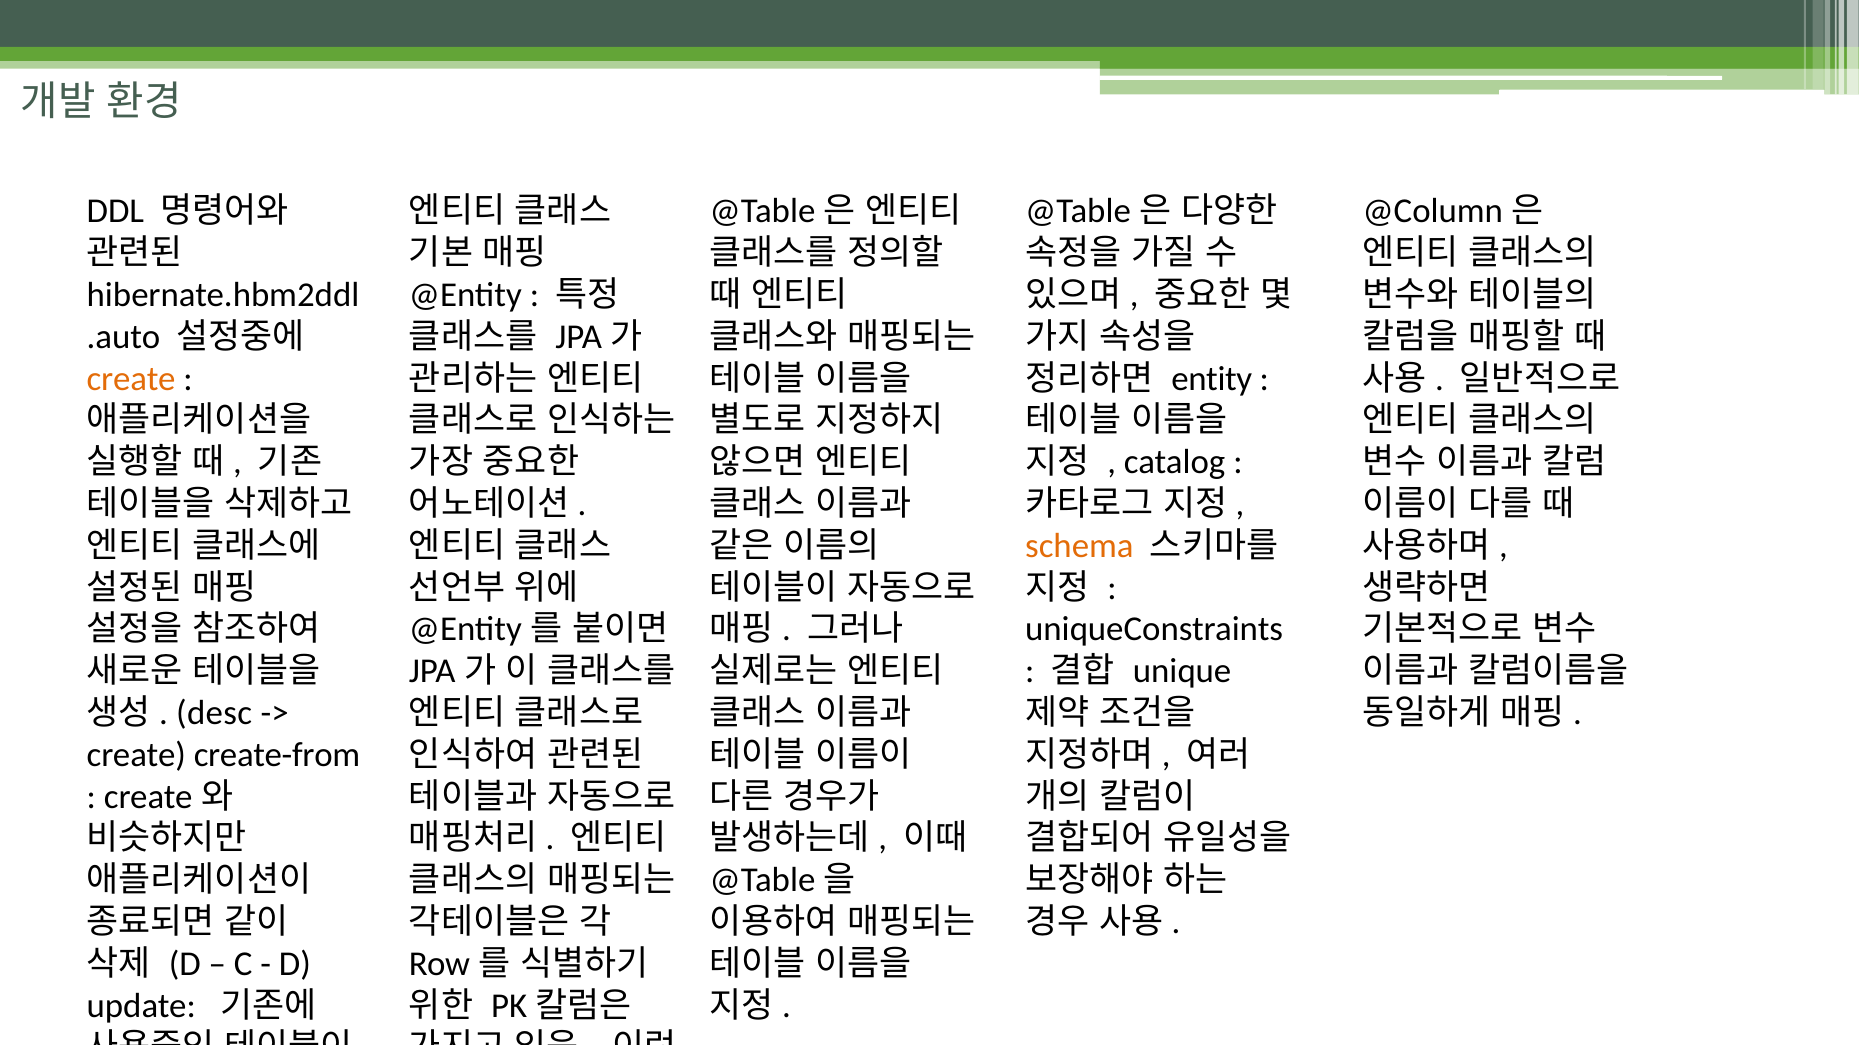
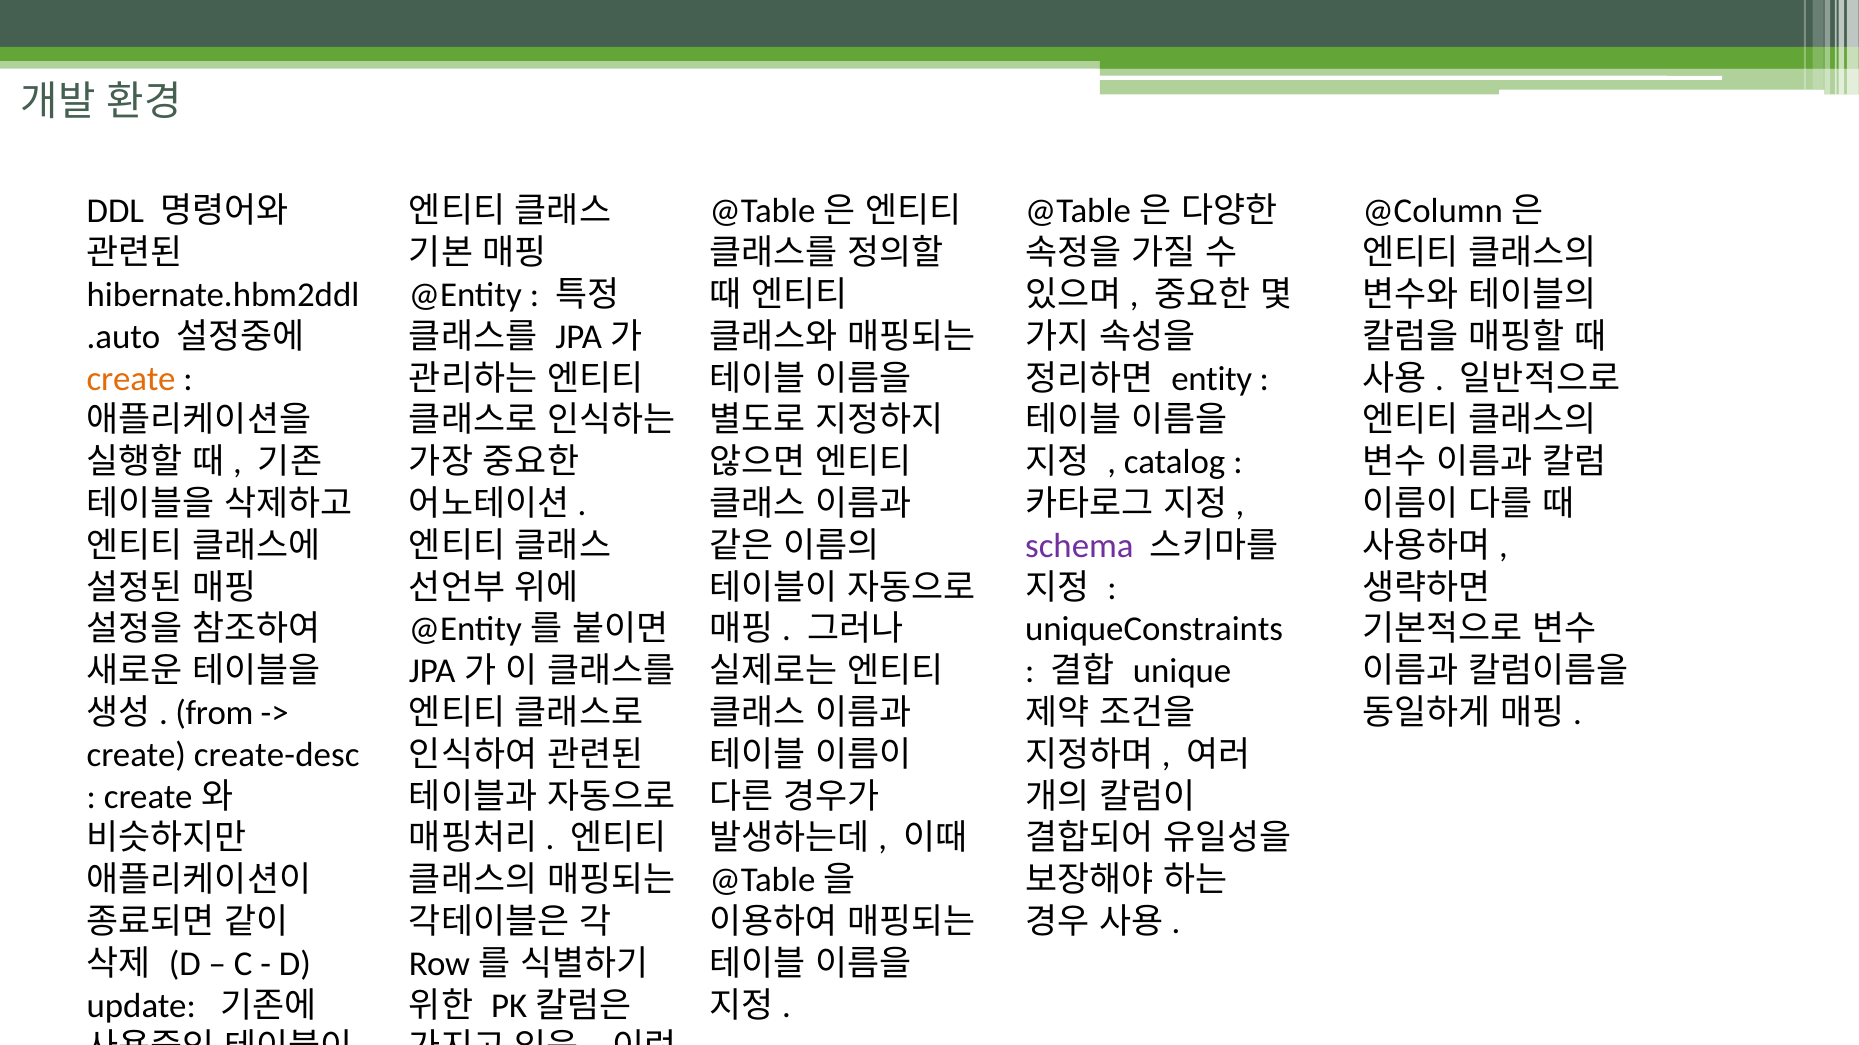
schema colour: orange -> purple (1079, 546)
desc: desc -> from (214, 714)
create-from: create-from -> create-desc (277, 755)
